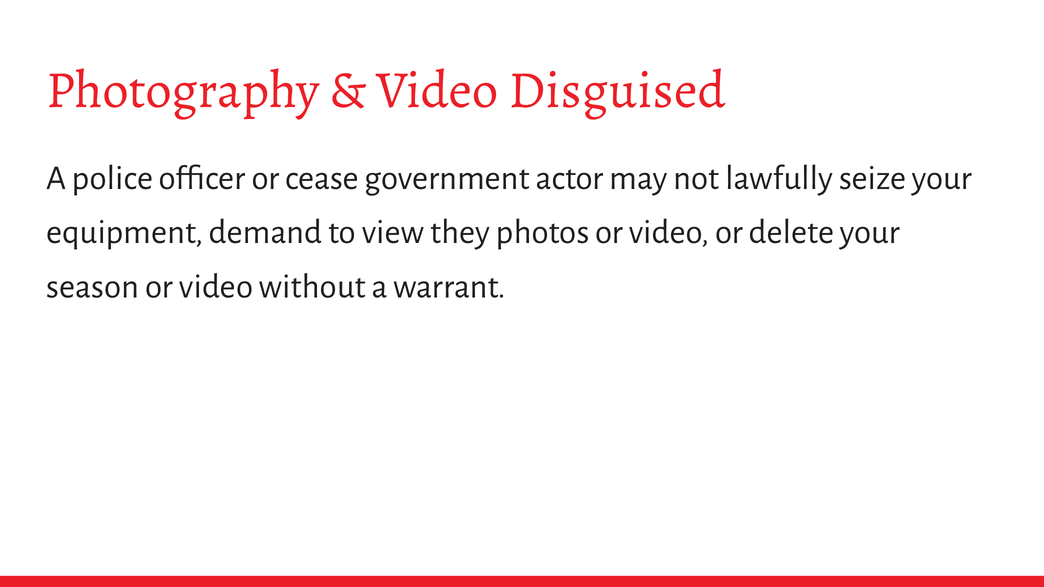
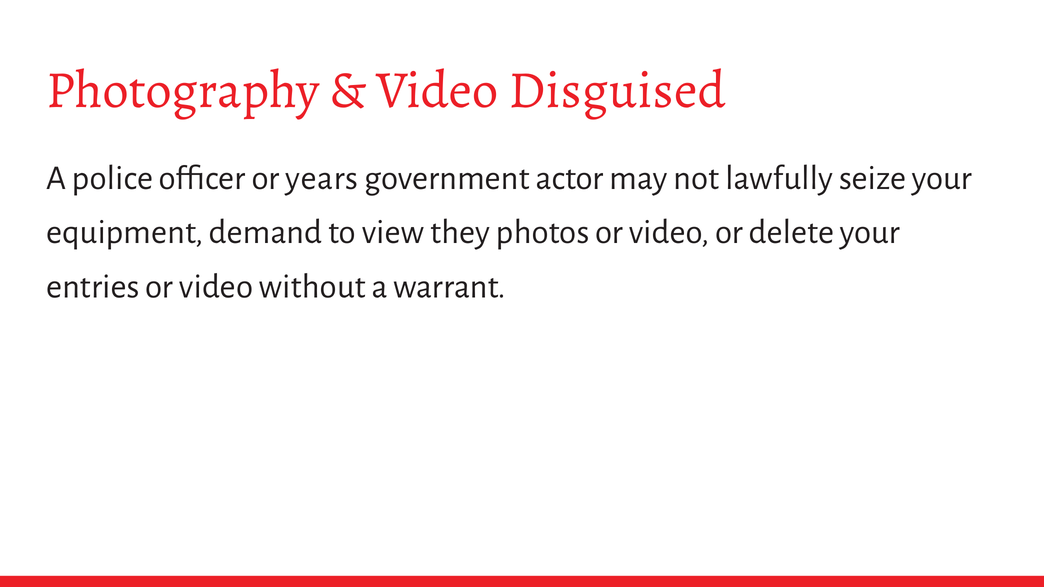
cease: cease -> years (322, 178)
season: season -> entries (93, 286)
